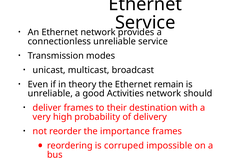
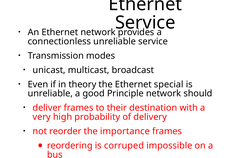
remain: remain -> special (169, 84)
Activities: Activities -> Principle (125, 93)
